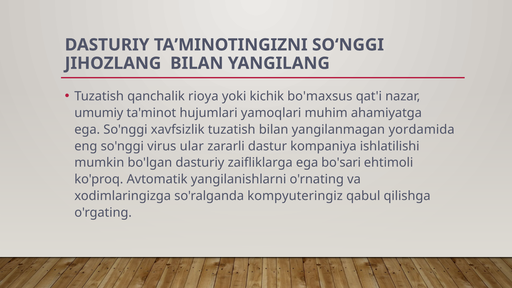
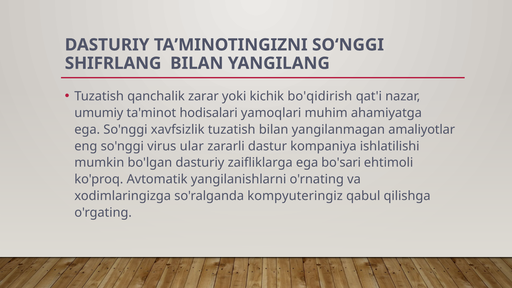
JIHOZLANG: JIHOZLANG -> SHIFRLANG (113, 63)
rioya: rioya -> zarar (203, 96)
bo'maxsus: bo'maxsus -> bo'qidirish (320, 96)
hujumlari: hujumlari -> hodisalari (209, 113)
yordamida: yordamida -> amaliyotlar (422, 130)
